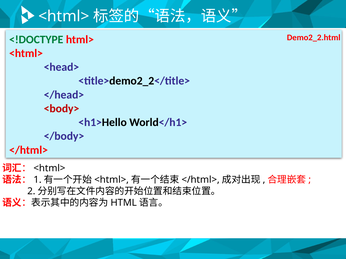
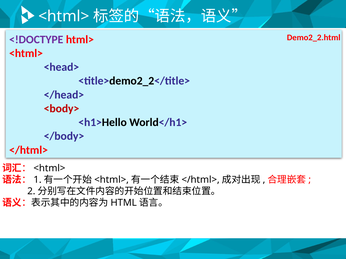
<!DOCTYPE colour: green -> purple (36, 40)
